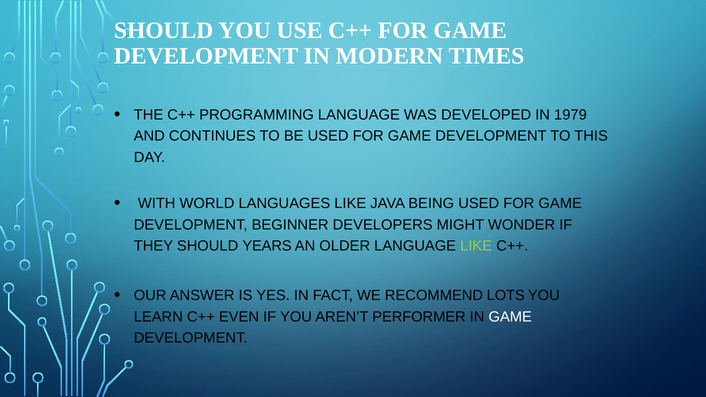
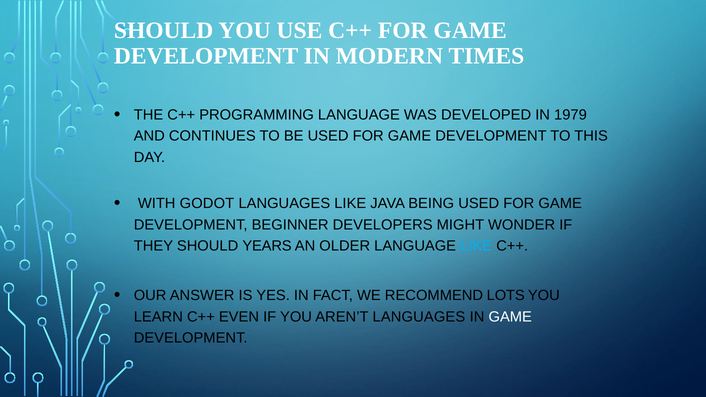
WORLD: WORLD -> GODOT (207, 204)
LIKE colour: light green -> light blue (476, 246)
AREN’T PERFORMER: PERFORMER -> LANGUAGES (419, 317)
